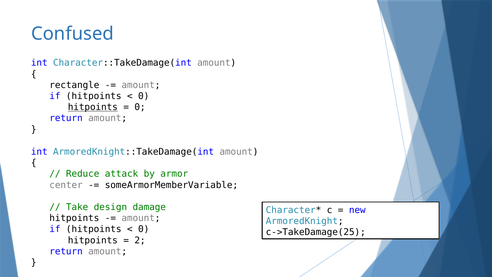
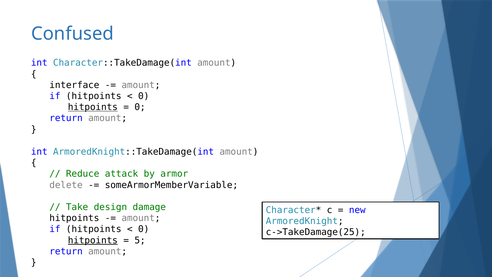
rectangle: rectangle -> interface (74, 85)
center: center -> delete (66, 185)
hitpoints underline: none -> present (93, 240)
2: 2 -> 5 (140, 240)
